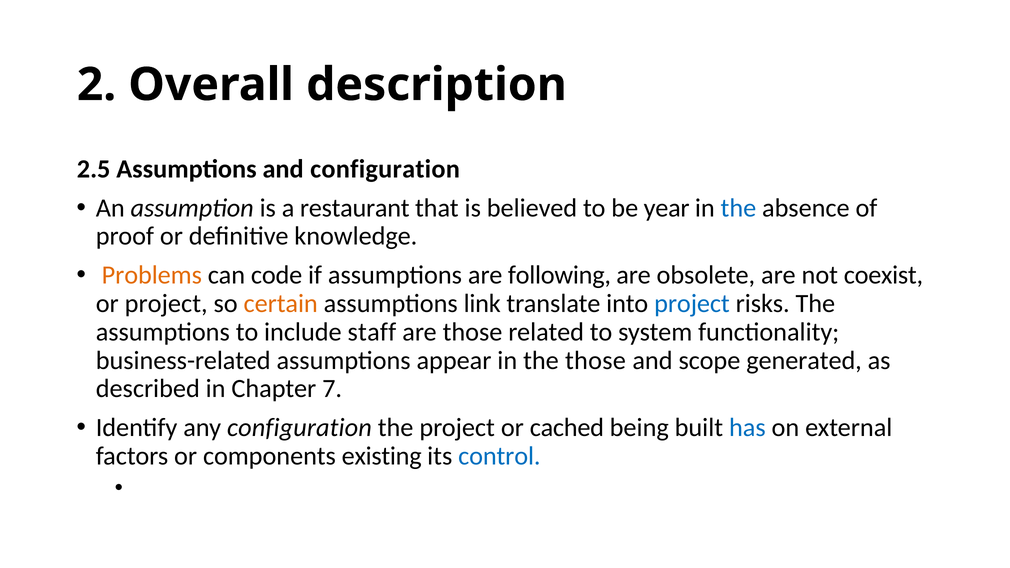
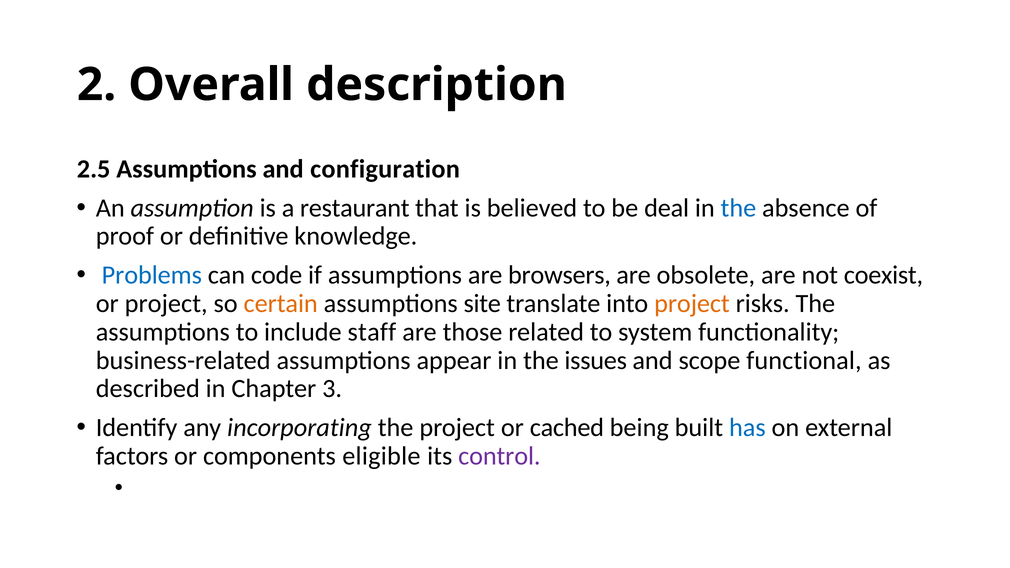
year: year -> deal (667, 208)
Problems colour: orange -> blue (152, 275)
following: following -> browsers (559, 275)
link: link -> site (482, 304)
project colour: blue -> orange (692, 304)
the those: those -> issues (596, 360)
generated: generated -> functional (804, 360)
7: 7 -> 3 (332, 389)
any configuration: configuration -> incorporating (299, 428)
existing: existing -> eligible (381, 456)
control colour: blue -> purple (499, 456)
